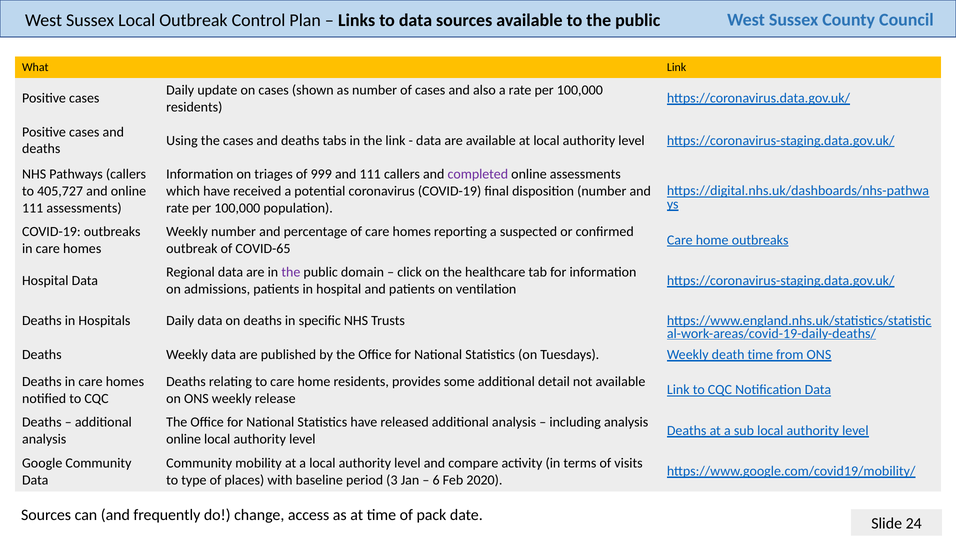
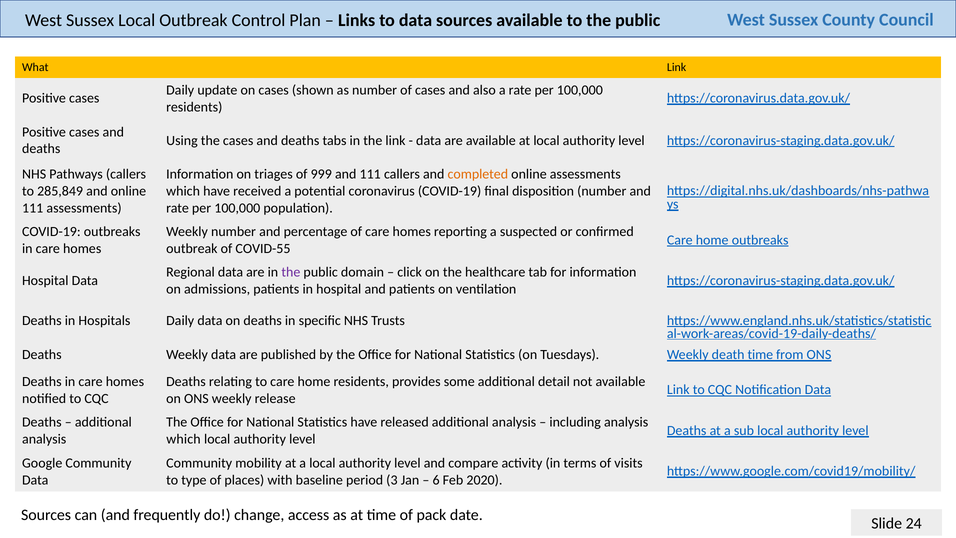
completed colour: purple -> orange (478, 174)
405,727: 405,727 -> 285,849 (60, 191)
COVID-65: COVID-65 -> COVID-55 (263, 248)
online: online -> which (183, 439)
